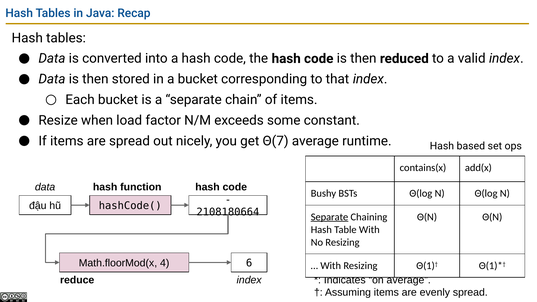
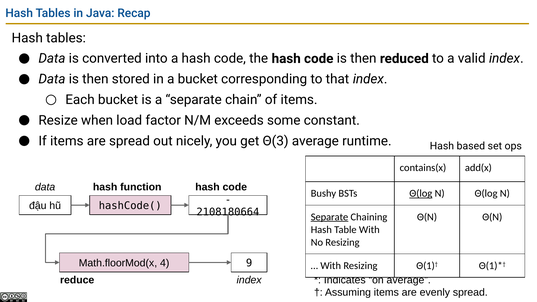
Θ(7: Θ(7 -> Θ(3 (276, 141)
Θ(log underline: none -> present (421, 194)
6: 6 -> 9 (249, 263)
